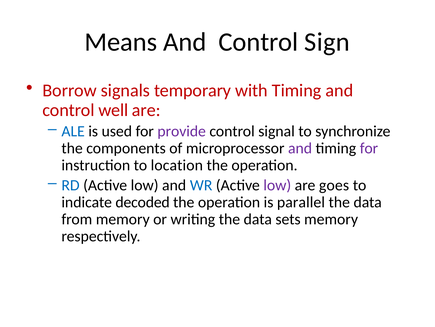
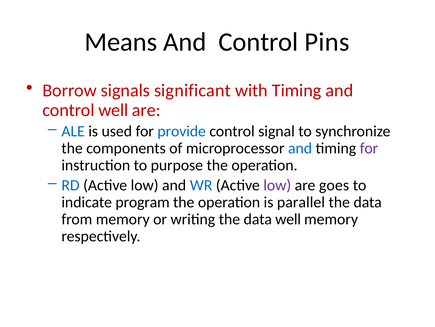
Sign: Sign -> Pins (327, 42)
temporary: temporary -> significant (192, 90)
provide colour: purple -> blue (182, 131)
and colour: purple -> blue (300, 148)
location: location -> purpose (177, 165)
decoded: decoded -> program (143, 202)
data sets: sets -> well (288, 219)
